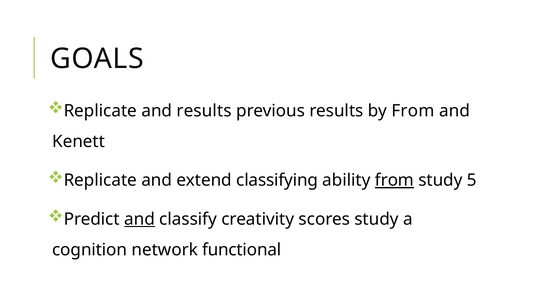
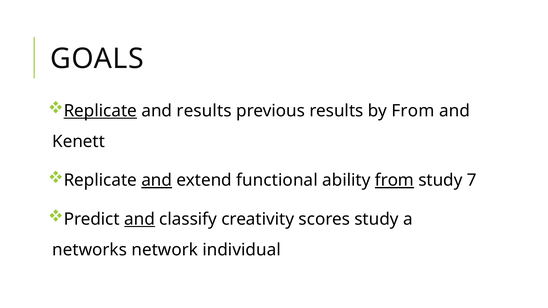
Replicate underline: none -> present (100, 111)
and underline: none -> present (157, 180)
classifying: classifying -> functional (277, 180)
5: 5 -> 7 (472, 180)
cognition: cognition -> networks (90, 250)
functional: functional -> individual (242, 250)
